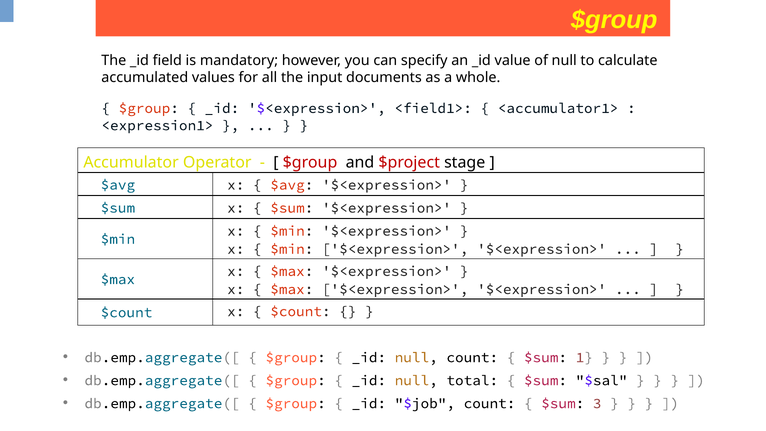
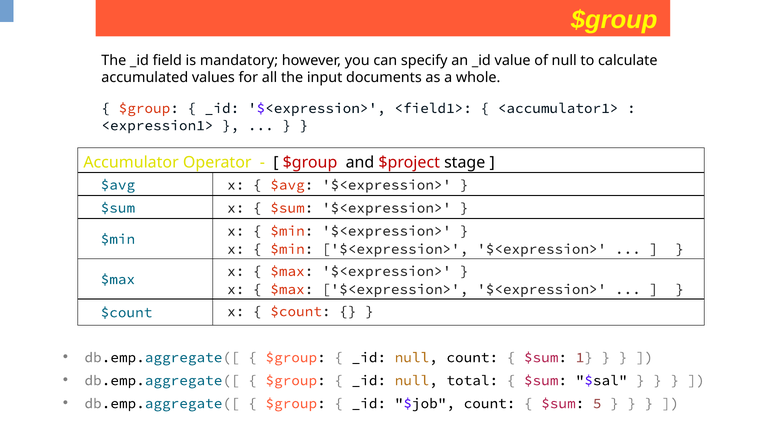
3: 3 -> 5 (597, 403)
